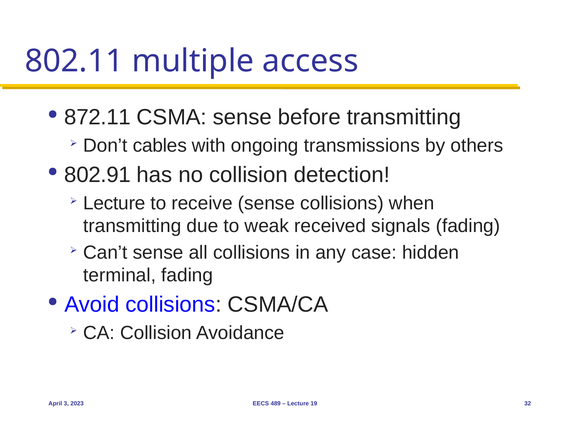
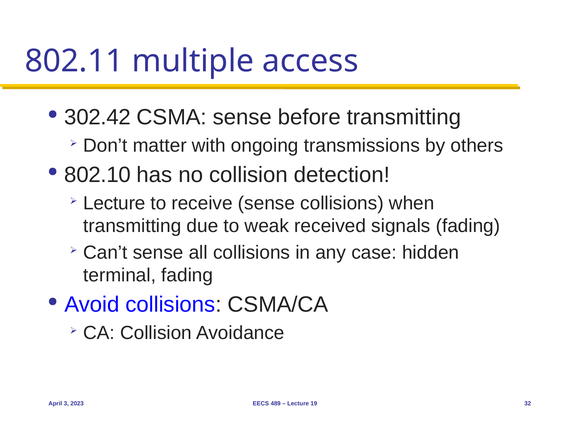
872.11: 872.11 -> 302.42 (98, 117)
cables: cables -> matter (160, 146)
802.91: 802.91 -> 802.10 (98, 175)
